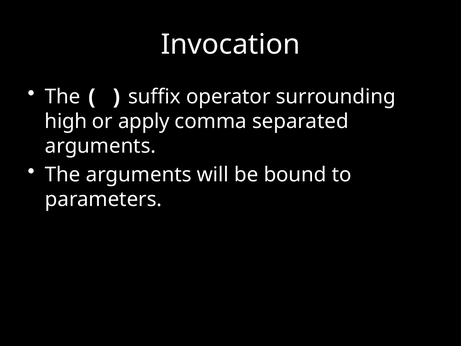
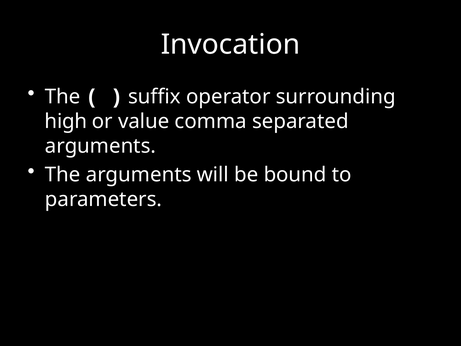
apply: apply -> value (144, 121)
